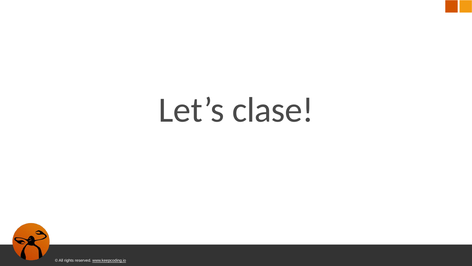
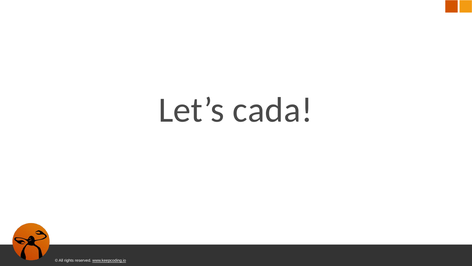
clase: clase -> cada (273, 110)
